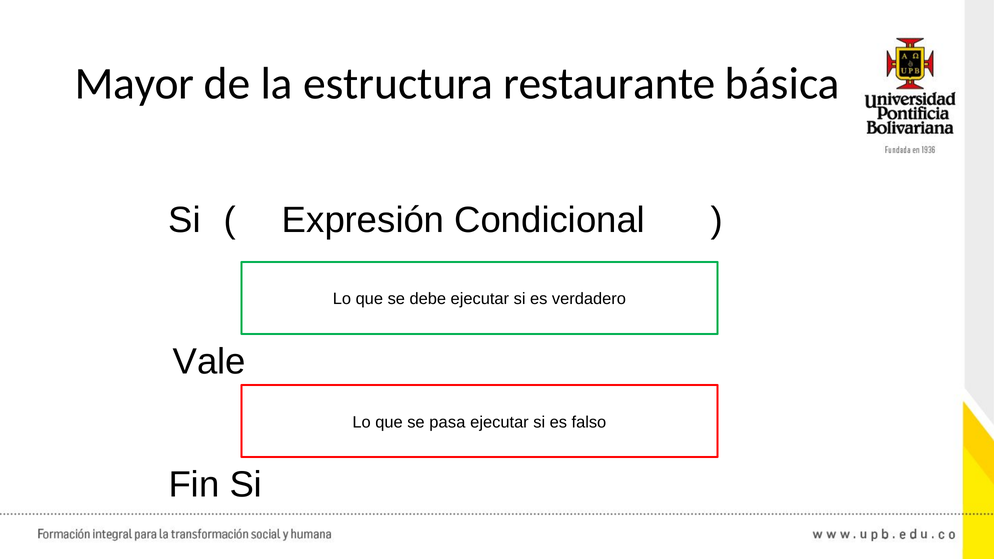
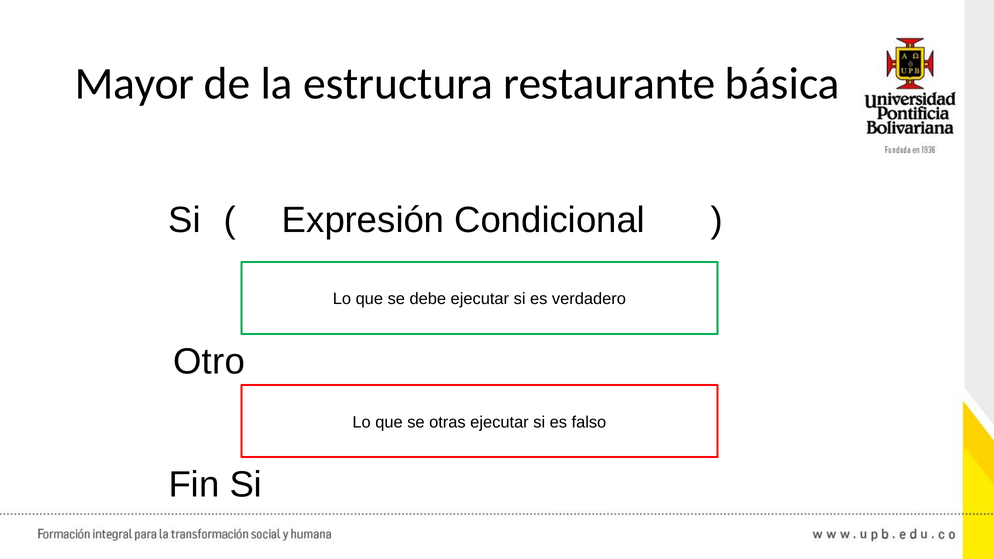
Vale: Vale -> Otro (209, 362)
pasa: pasa -> otras (447, 422)
